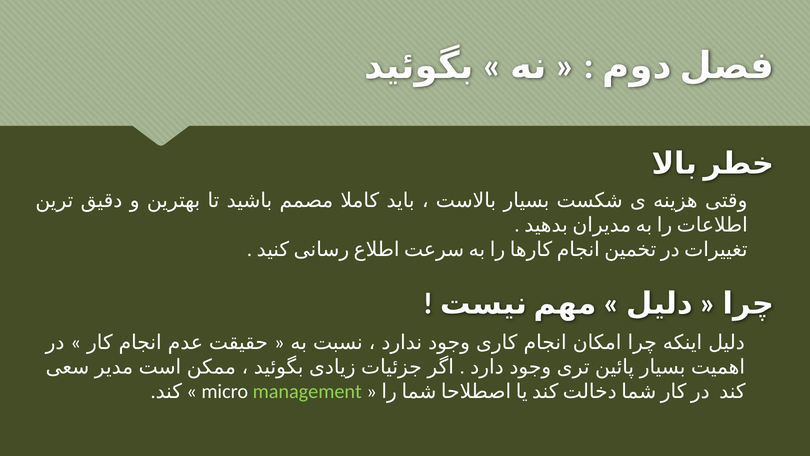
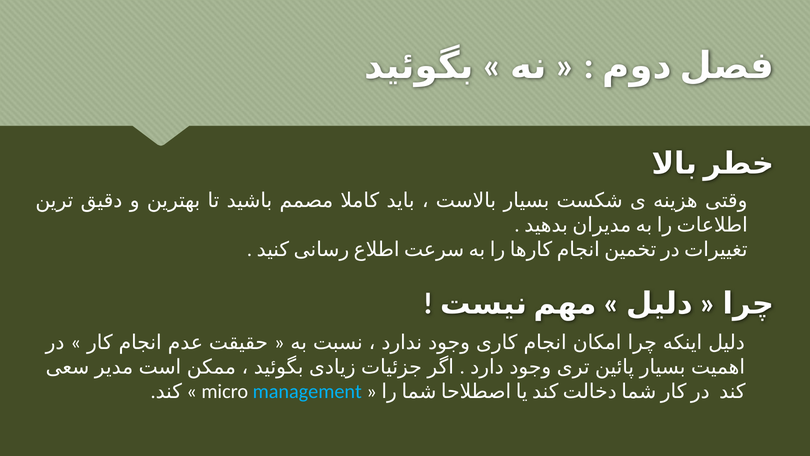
management colour: light green -> light blue (307, 391)
